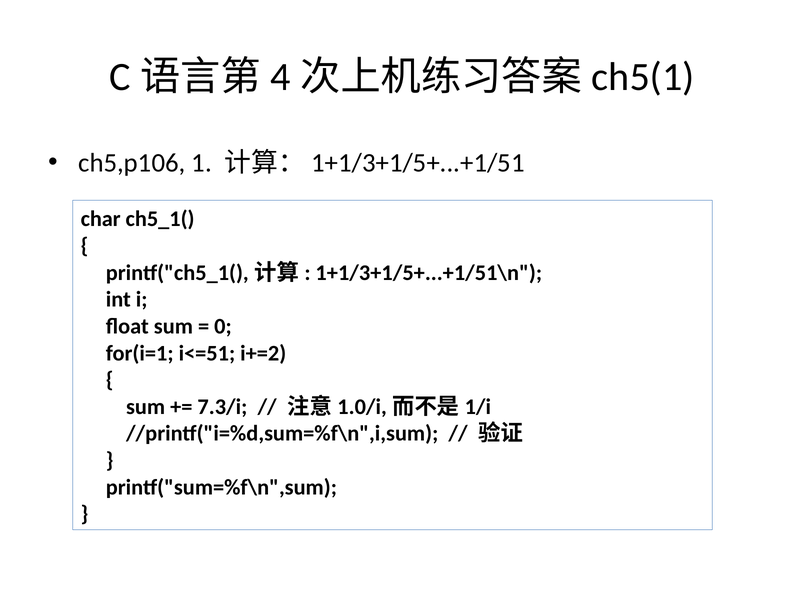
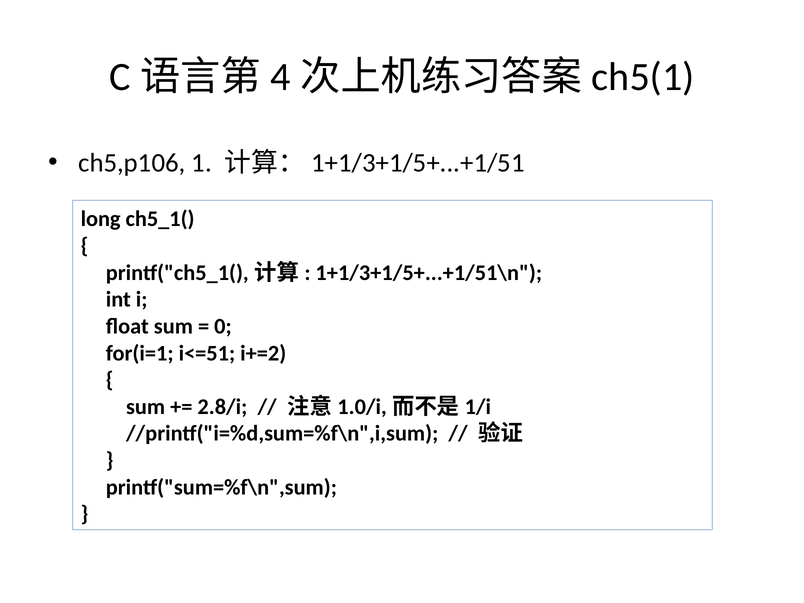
char: char -> long (101, 219)
7.3/i: 7.3/i -> 2.8/i (222, 407)
